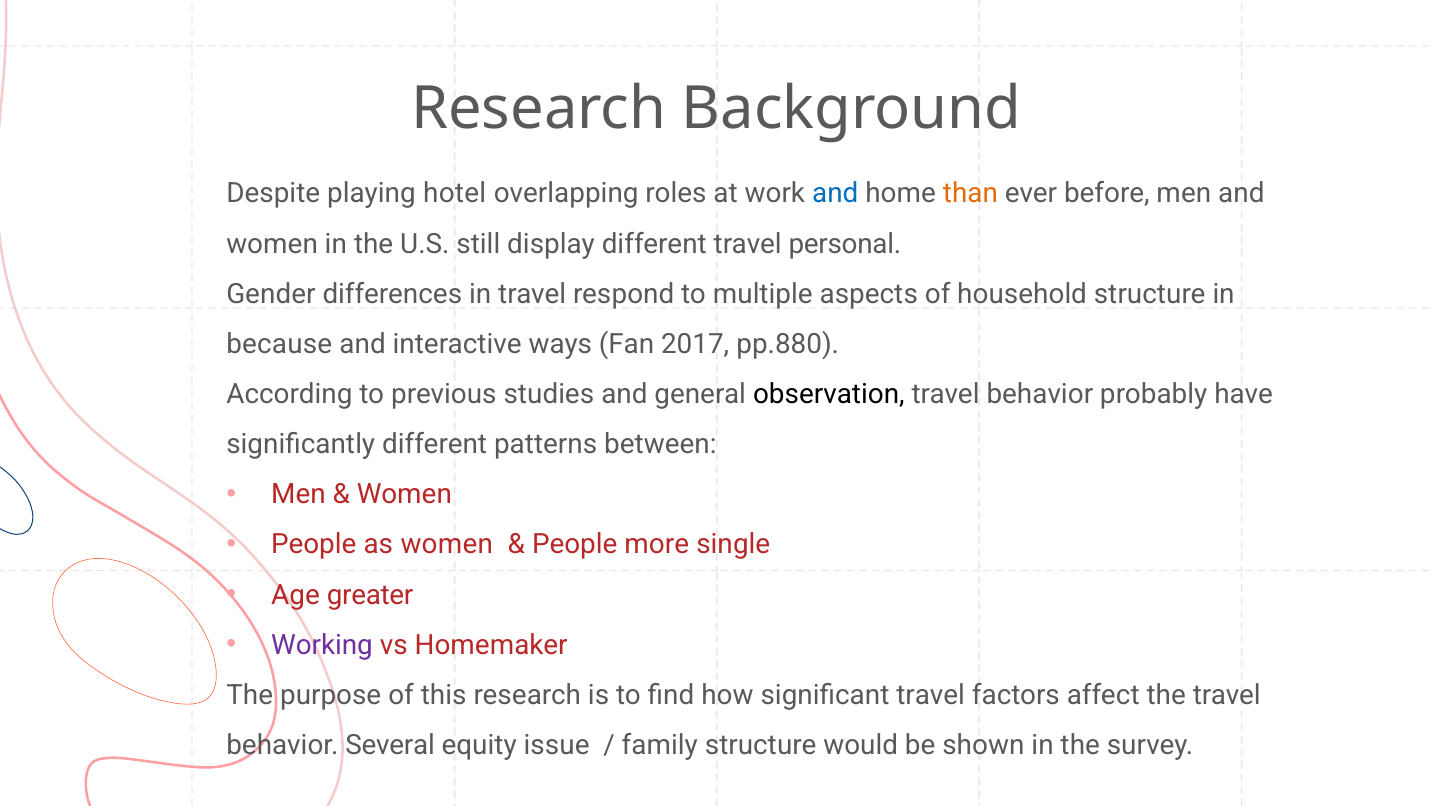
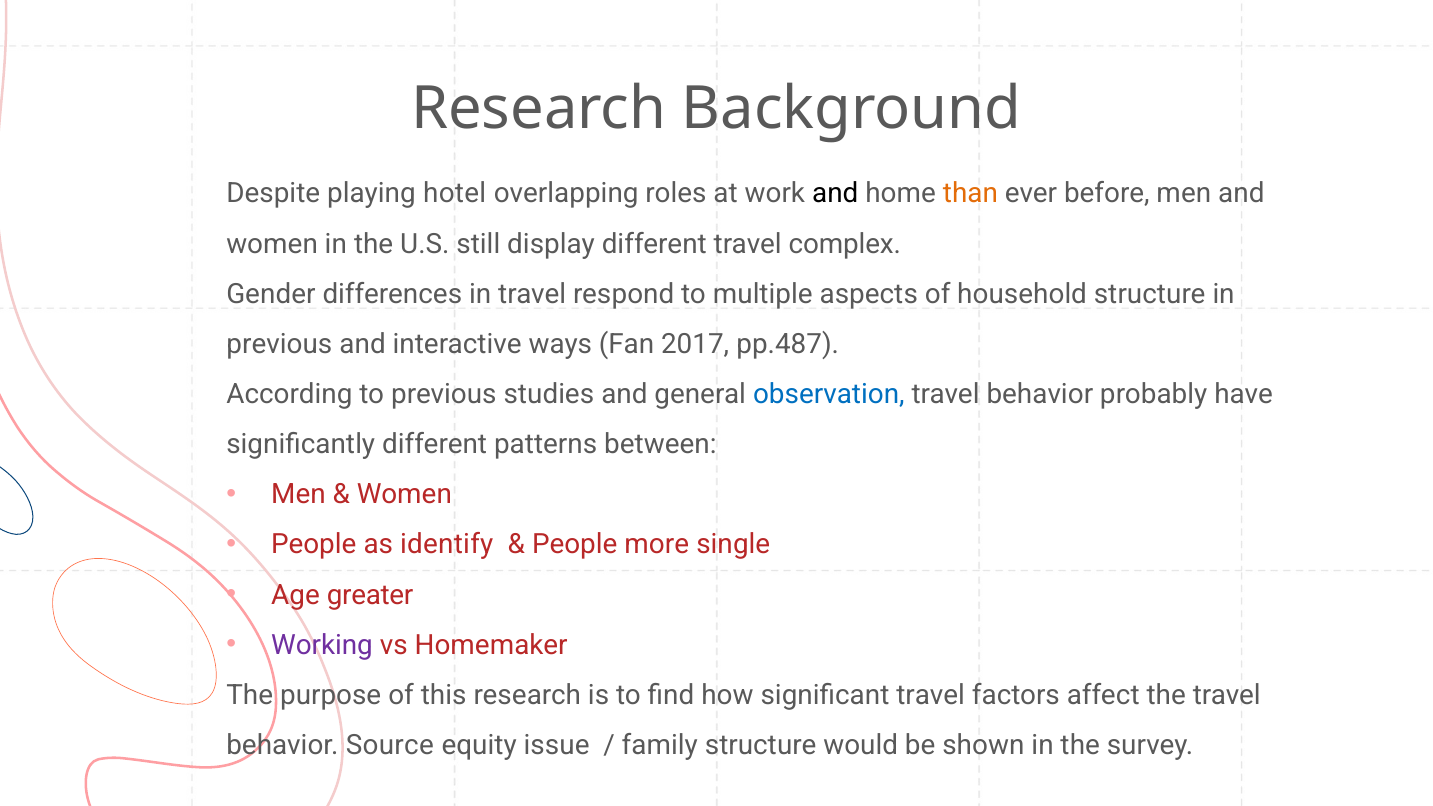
and colour: blue -> black (835, 194)
personal: personal -> complex (845, 244)
because: because -> previous (279, 344)
pp.880: pp.880 -> pp.487 (788, 344)
observation colour: black -> blue (829, 394)
as women: women -> identify (447, 545)
Several: Several -> Source (390, 745)
